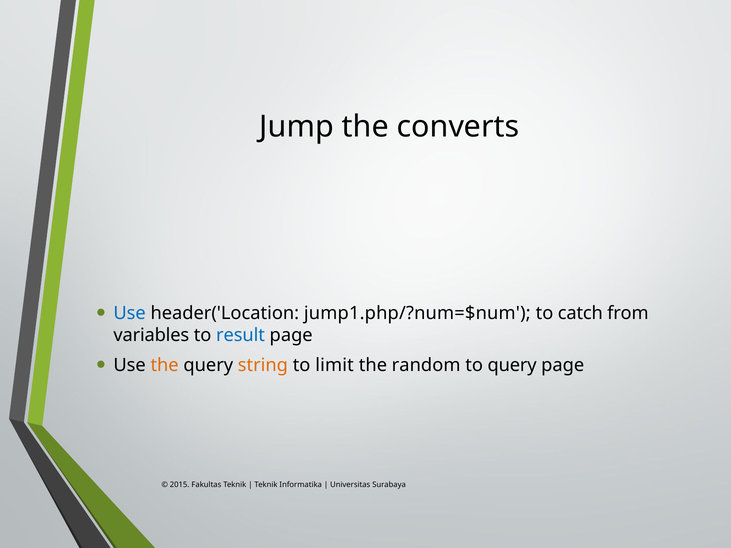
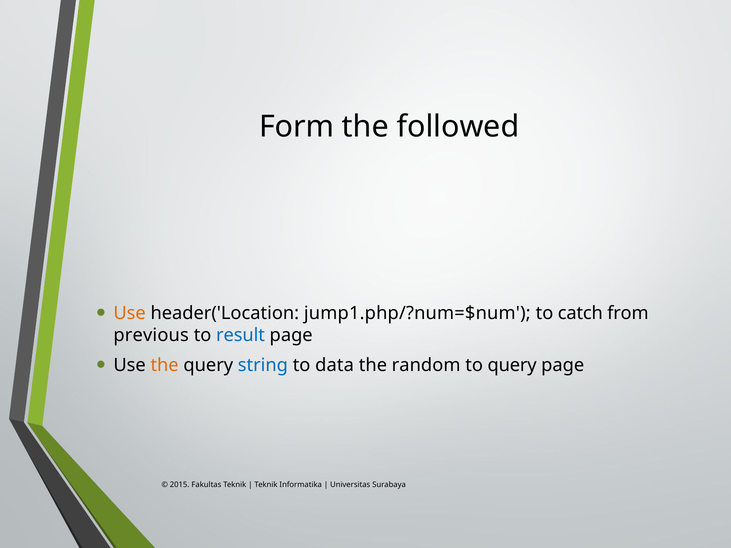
Jump: Jump -> Form (297, 127)
converts: converts -> followed (458, 127)
Use colour: blue -> orange (130, 313)
variables: variables -> previous (151, 335)
string colour: orange -> blue (263, 365)
limit: limit -> data (335, 365)
